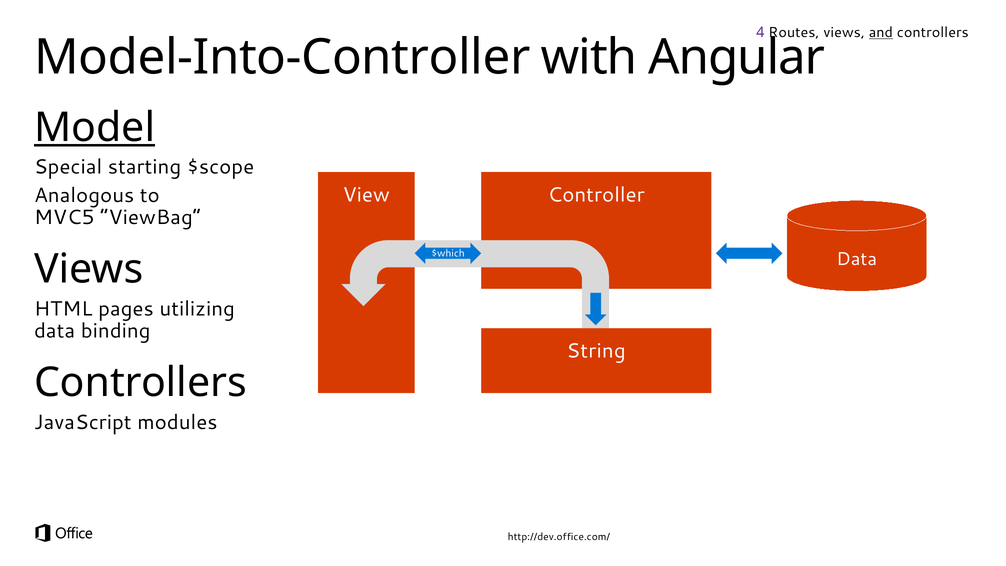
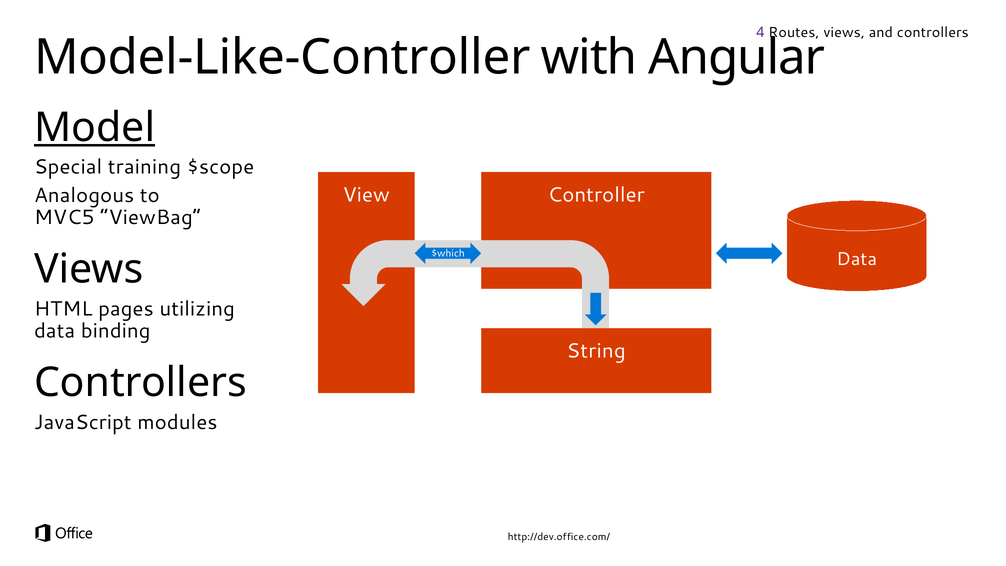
and underline: present -> none (881, 32)
Model-Into-Controller: Model-Into-Controller -> Model-Like-Controller (282, 58)
starting: starting -> training (144, 167)
